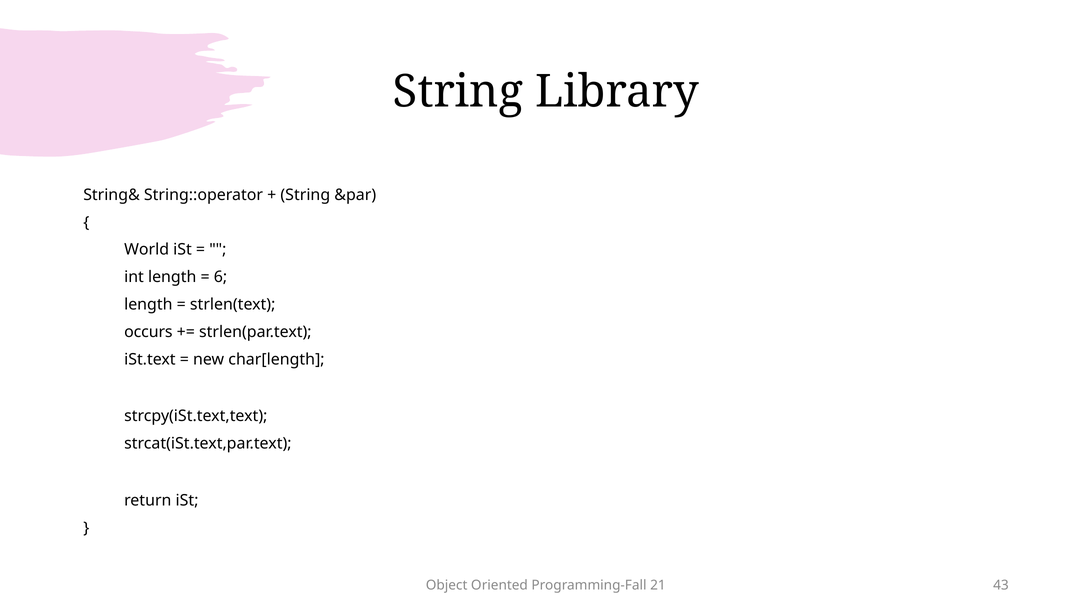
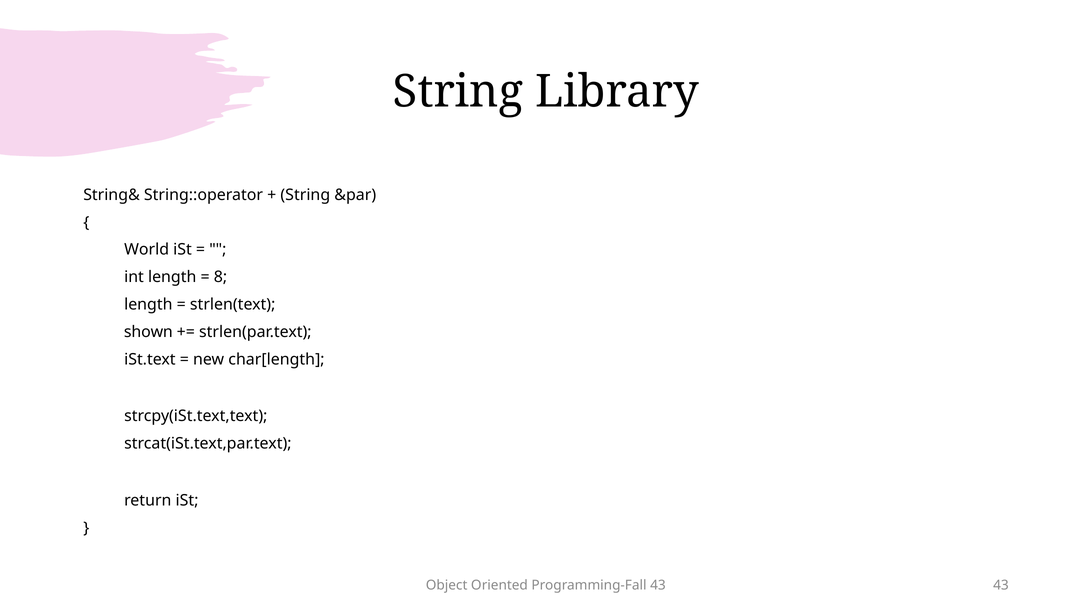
6: 6 -> 8 (220, 277)
occurs: occurs -> shown (148, 332)
Programming-Fall 21: 21 -> 43 (658, 585)
